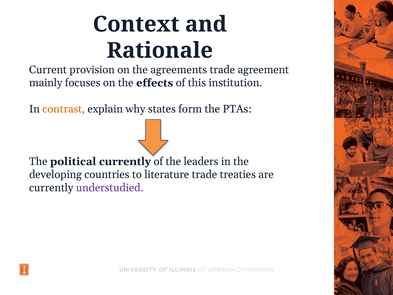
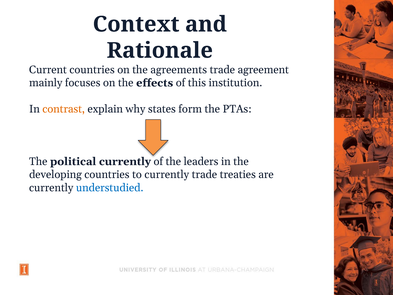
Current provision: provision -> countries (92, 70)
to literature: literature -> currently (167, 174)
understudied colour: purple -> blue (110, 188)
